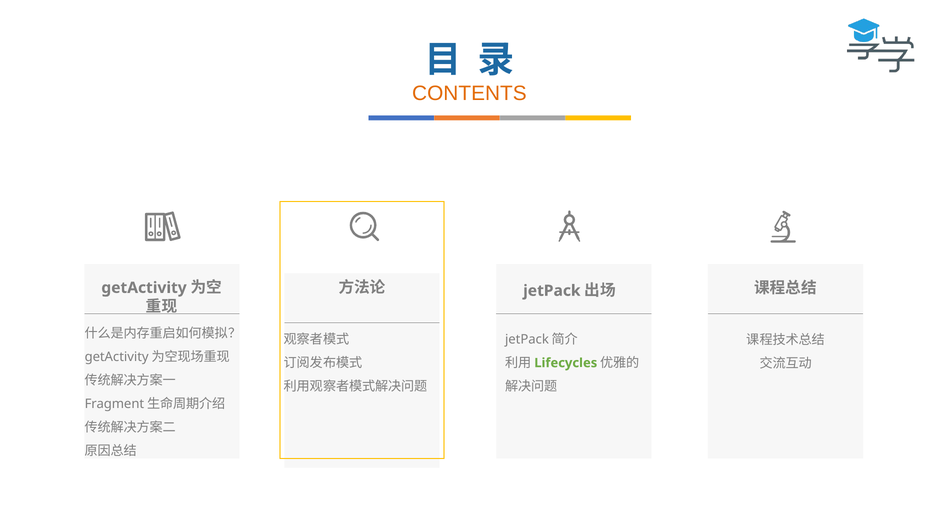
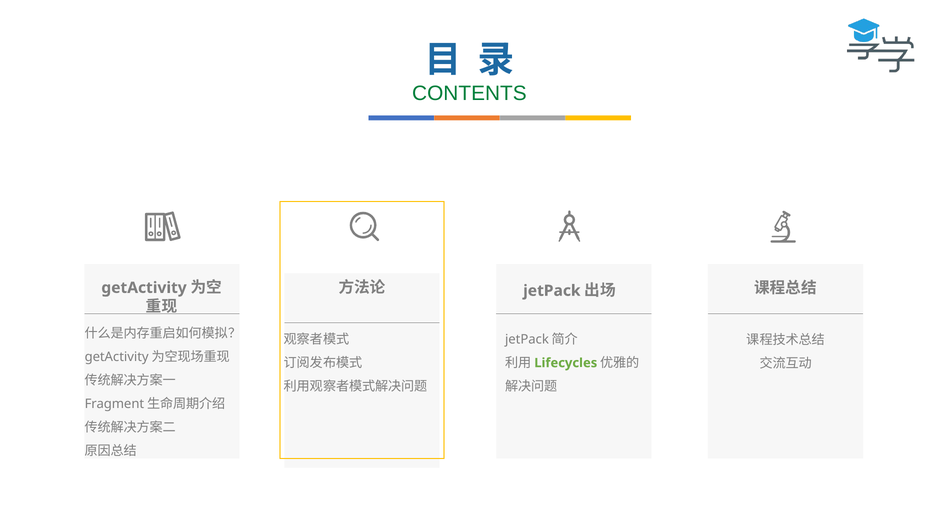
CONTENTS colour: orange -> green (469, 93)
